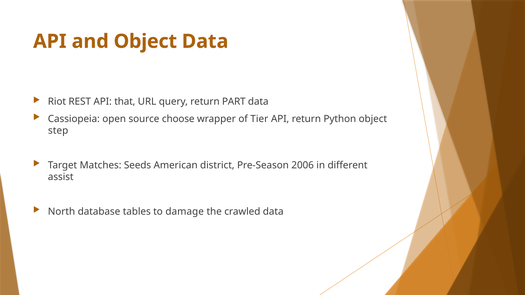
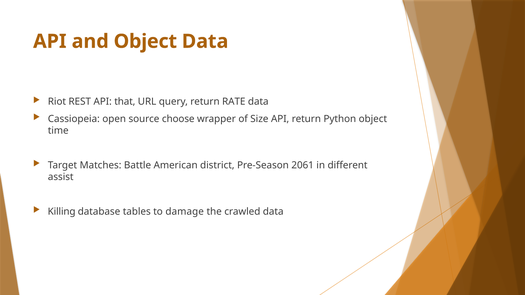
PART: PART -> RATE (234, 102)
Tier: Tier -> Size (259, 119)
step: step -> time (58, 131)
Seeds: Seeds -> Battle (138, 165)
2006: 2006 -> 2061 (303, 165)
North: North -> Killing (62, 212)
